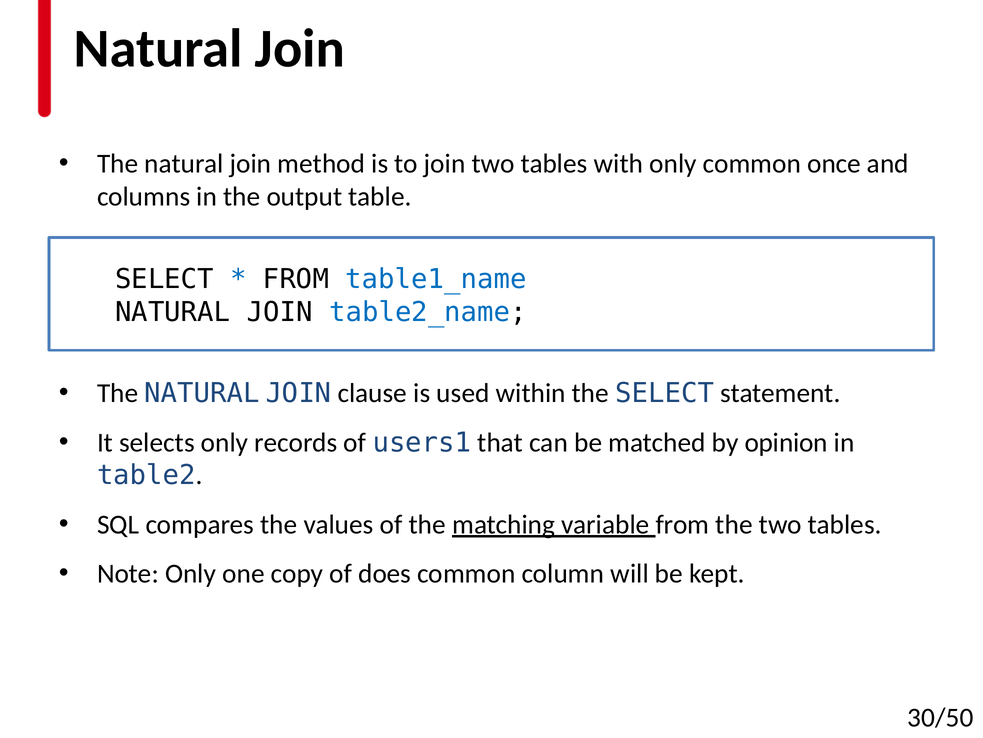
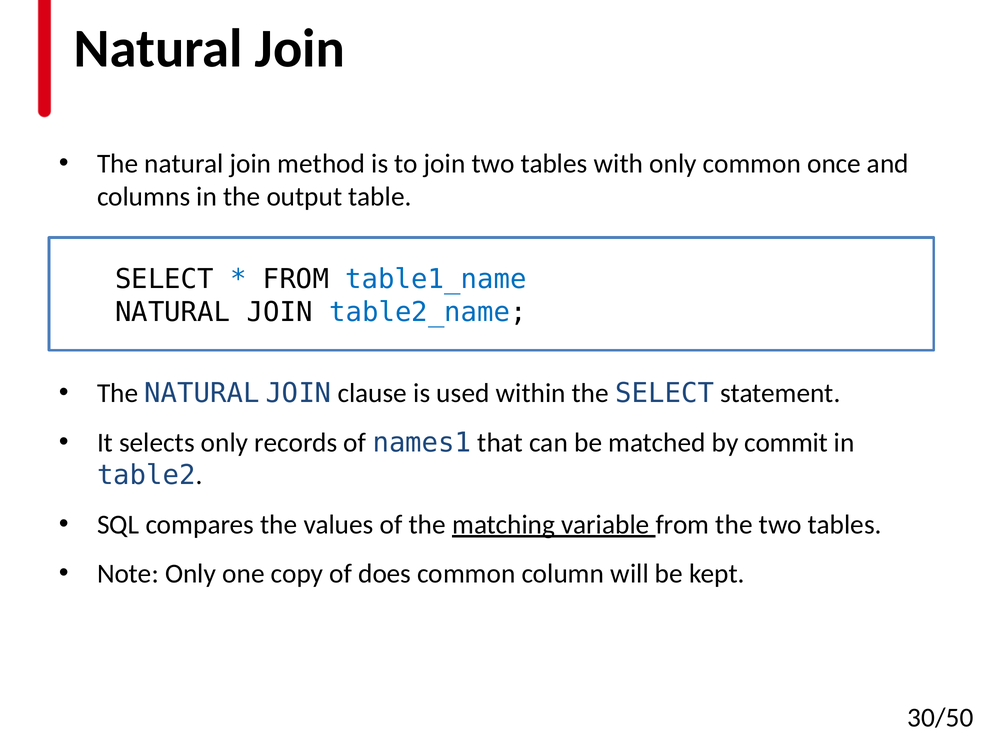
users1: users1 -> names1 (422, 442)
opinion: opinion -> commit (786, 442)
